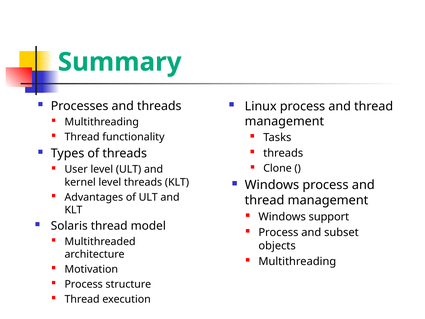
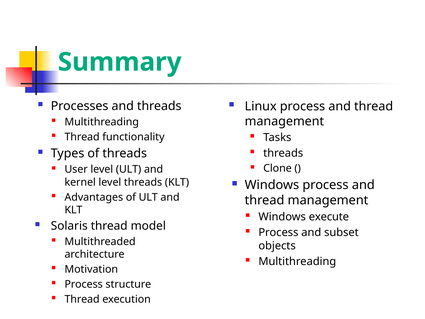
support: support -> execute (329, 217)
